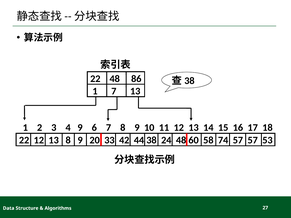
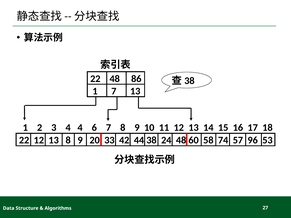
4 9: 9 -> 4 (80, 128)
57 57: 57 -> 96 (253, 140)
